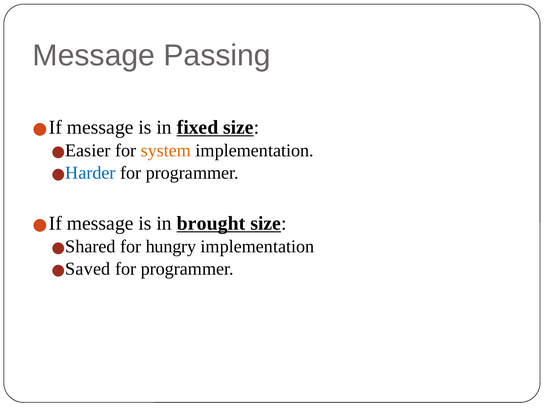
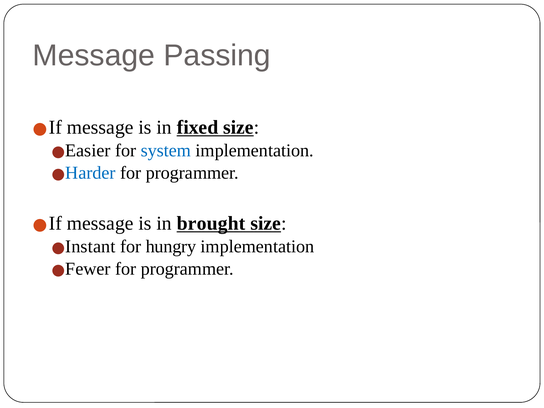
system colour: orange -> blue (166, 151)
Shared: Shared -> Instant (90, 246)
Saved: Saved -> Fewer (88, 269)
